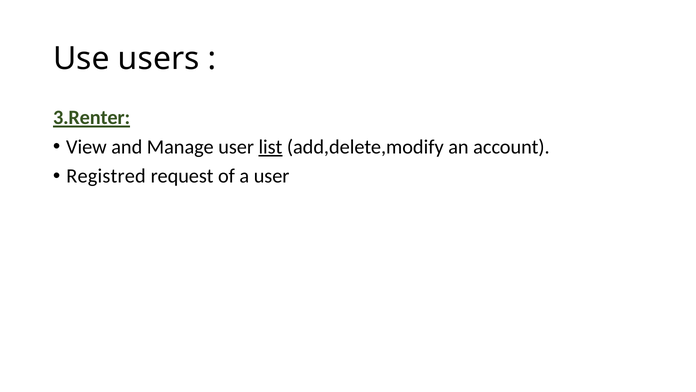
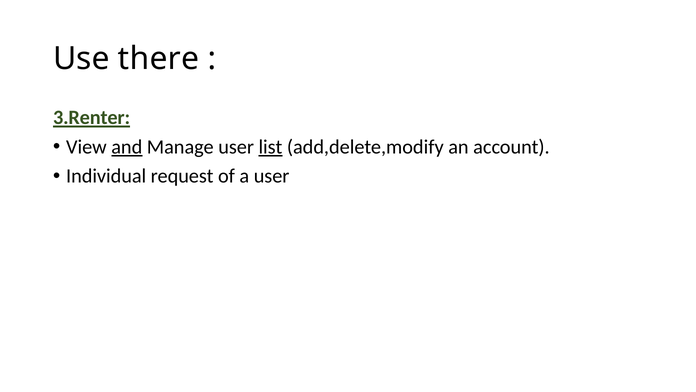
users: users -> there (159, 58)
and underline: none -> present (127, 147)
Registred: Registred -> Individual (106, 176)
